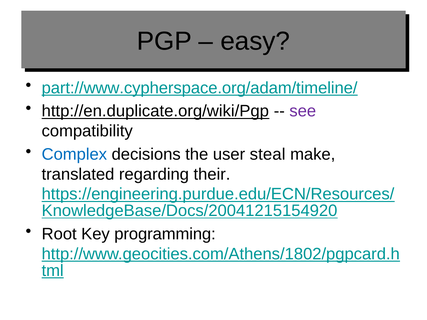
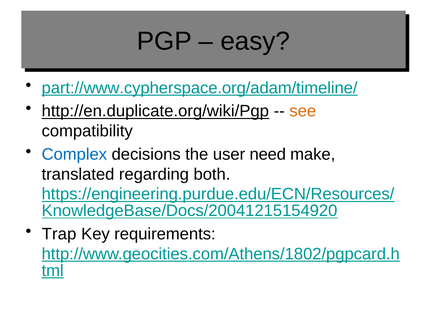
see colour: purple -> orange (303, 111)
steal: steal -> need (268, 154)
their: their -> both (212, 174)
Root: Root -> Trap (59, 234)
programming: programming -> requirements (165, 234)
